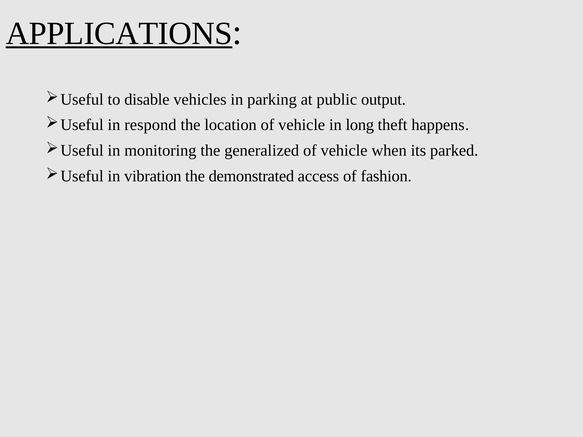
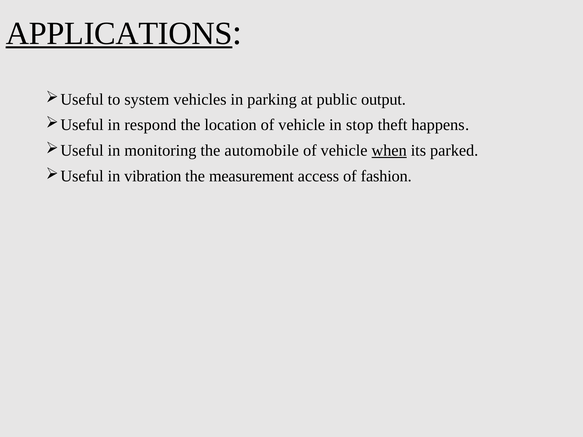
disable: disable -> system (147, 99)
long: long -> stop (360, 125)
generalized: generalized -> automobile (262, 151)
when underline: none -> present (389, 151)
demonstrated: demonstrated -> measurement (251, 176)
